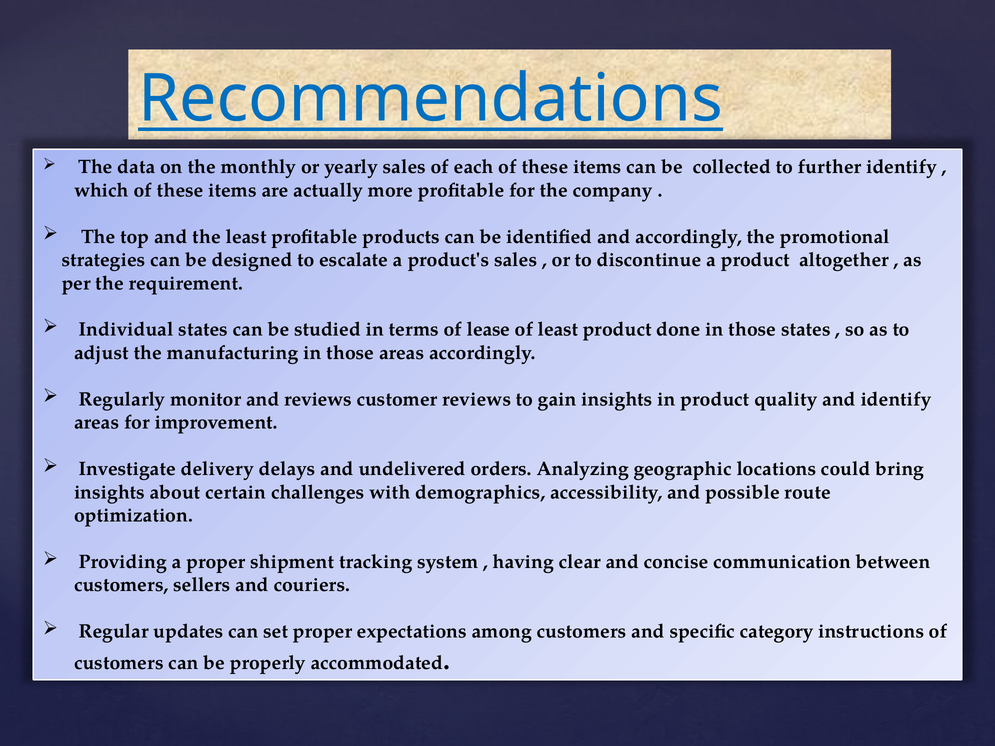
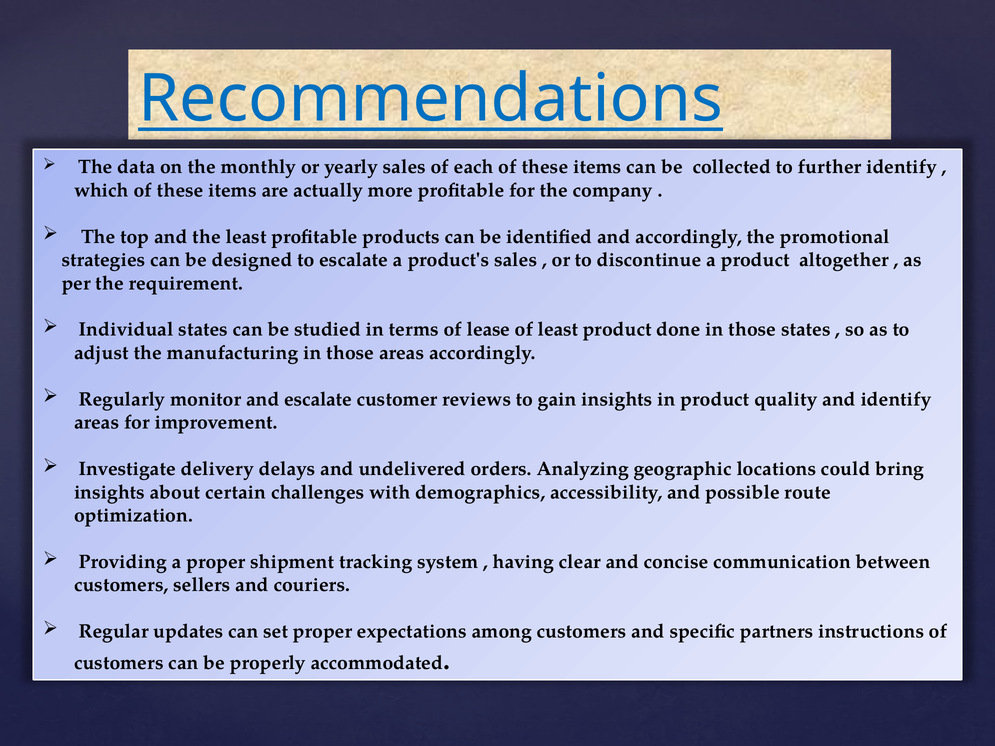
and reviews: reviews -> escalate (318, 399)
category: category -> partners (777, 632)
